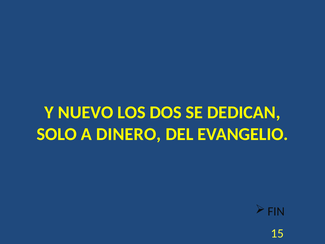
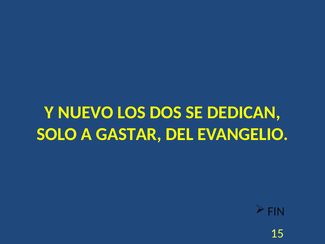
DINERO: DINERO -> GASTAR (129, 134)
